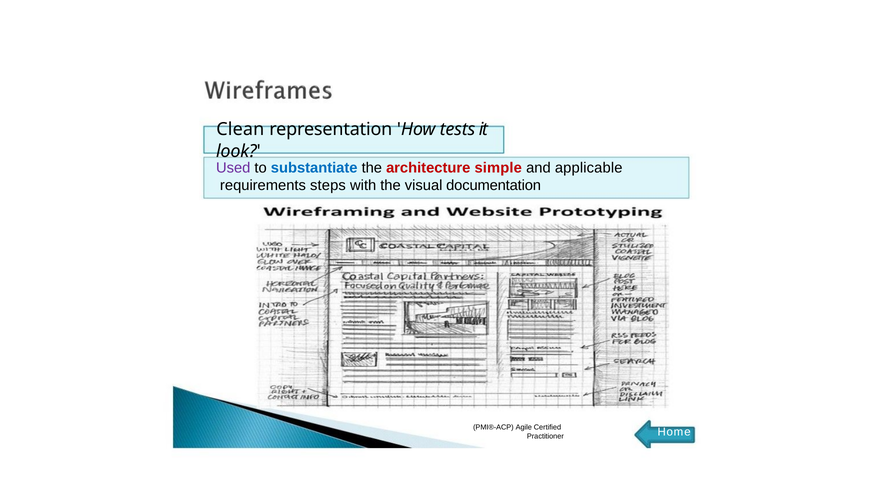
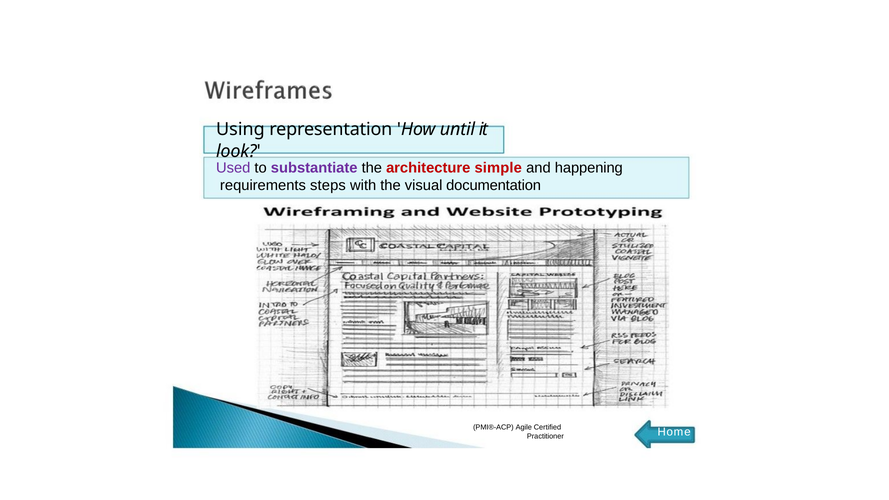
Clean: Clean -> Using (240, 130)
tests: tests -> until (457, 130)
substantiate colour: blue -> purple (314, 168)
applicable: applicable -> happening (589, 168)
